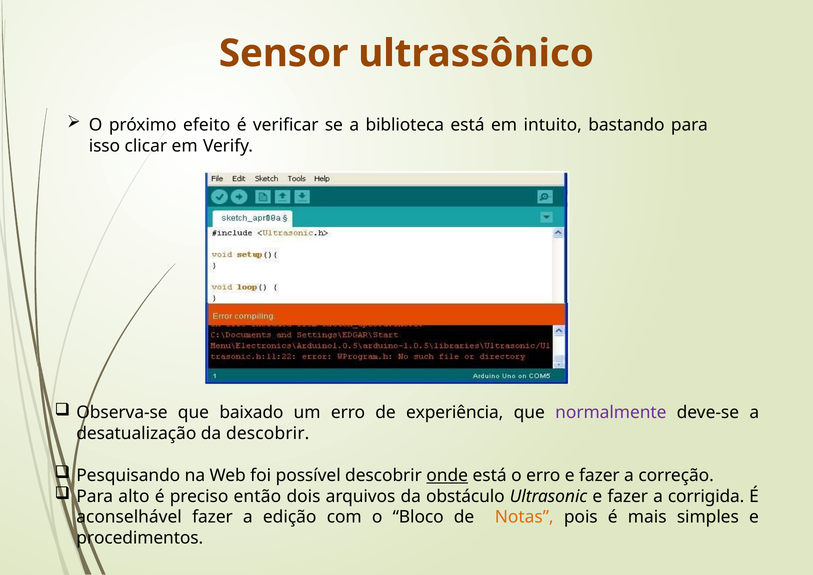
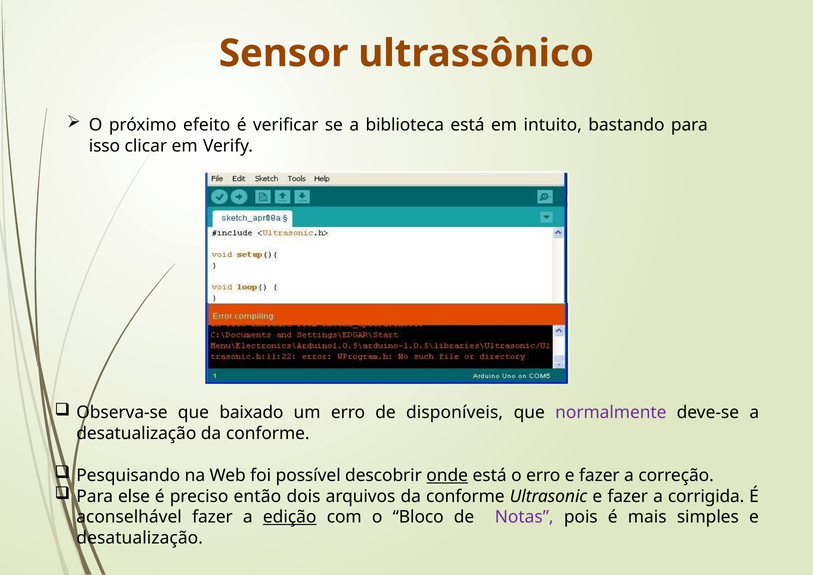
experiência: experiência -> disponíveis (455, 413)
desatualização da descobrir: descobrir -> conforme (268, 434)
alto: alto -> else (134, 496)
arquivos da obstáculo: obstáculo -> conforme (465, 496)
edição underline: none -> present (290, 517)
Notas colour: orange -> purple (524, 517)
procedimentos: procedimentos -> desatualização (140, 538)
